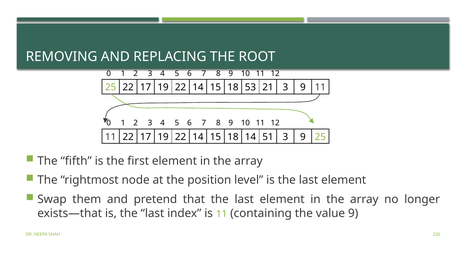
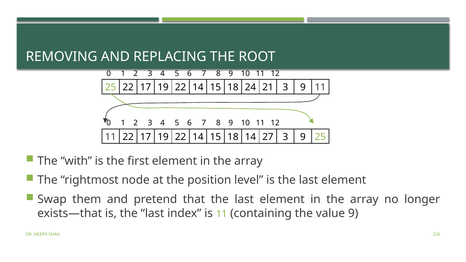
53: 53 -> 24 (250, 87)
51: 51 -> 27 (268, 137)
fifth: fifth -> with (76, 161)
